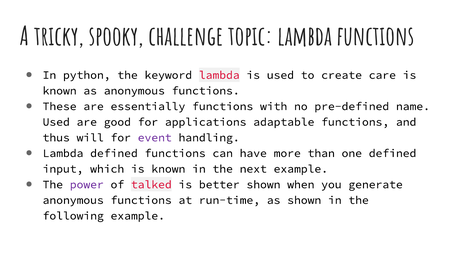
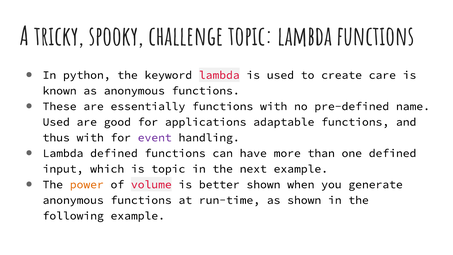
thus will: will -> with (90, 138)
which is known: known -> topic (168, 169)
power colour: purple -> orange (87, 184)
talked: talked -> volume (151, 184)
